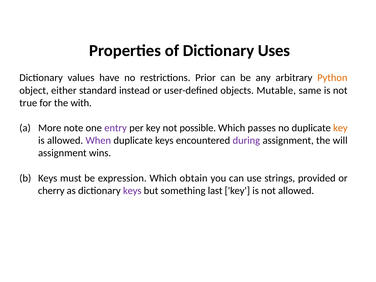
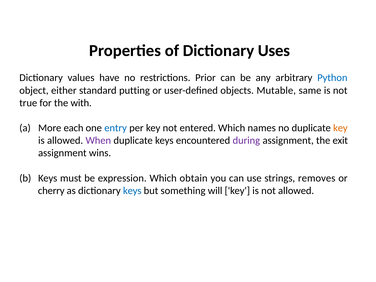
Python colour: orange -> blue (332, 78)
instead: instead -> putting (135, 90)
note: note -> each (74, 128)
entry colour: purple -> blue (116, 128)
possible: possible -> entered (198, 128)
passes: passes -> names (262, 128)
will: will -> exit (340, 140)
provided: provided -> removes (317, 178)
keys colour: purple -> blue (132, 191)
last: last -> will (215, 191)
